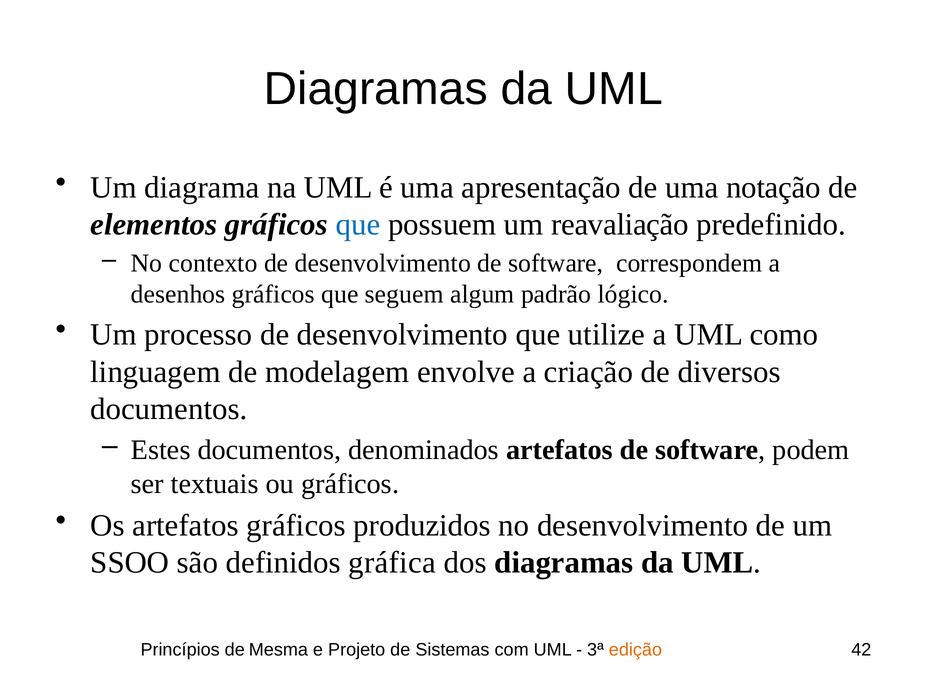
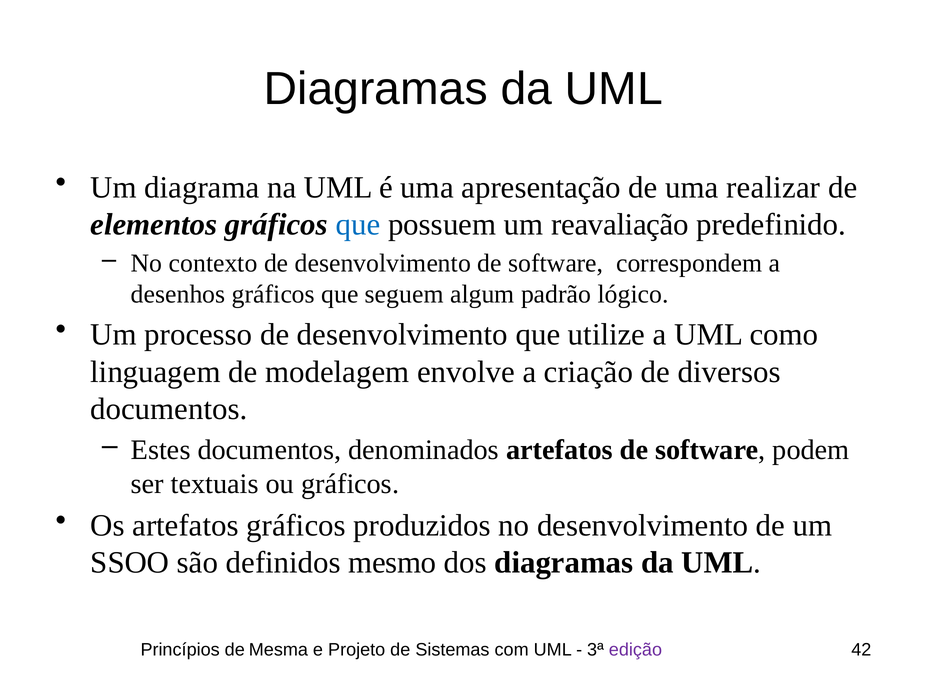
notação: notação -> realizar (773, 188)
gráfica: gráfica -> mesmo (392, 563)
edição colour: orange -> purple (635, 650)
